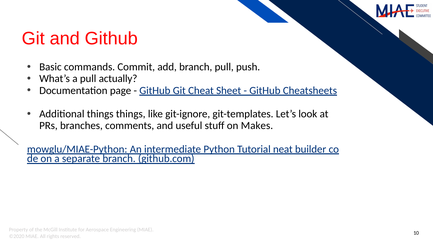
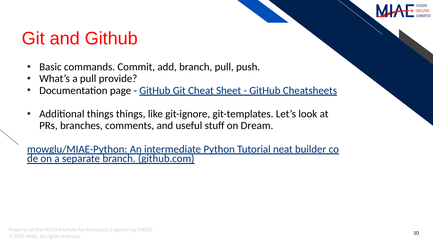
actually: actually -> provide (118, 78)
Makes: Makes -> Dream (257, 125)
